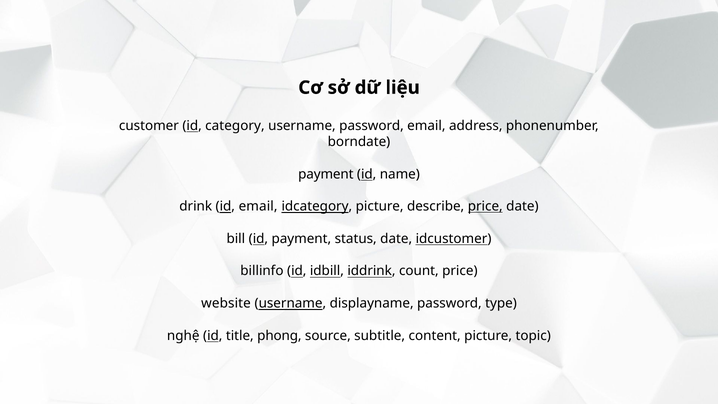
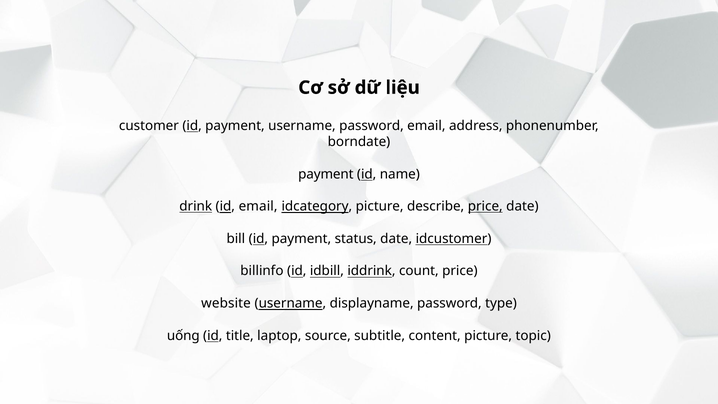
customer id category: category -> payment (235, 126)
drink underline: none -> present (196, 206)
nghệ: nghệ -> uống (183, 336)
phong: phong -> laptop (279, 336)
